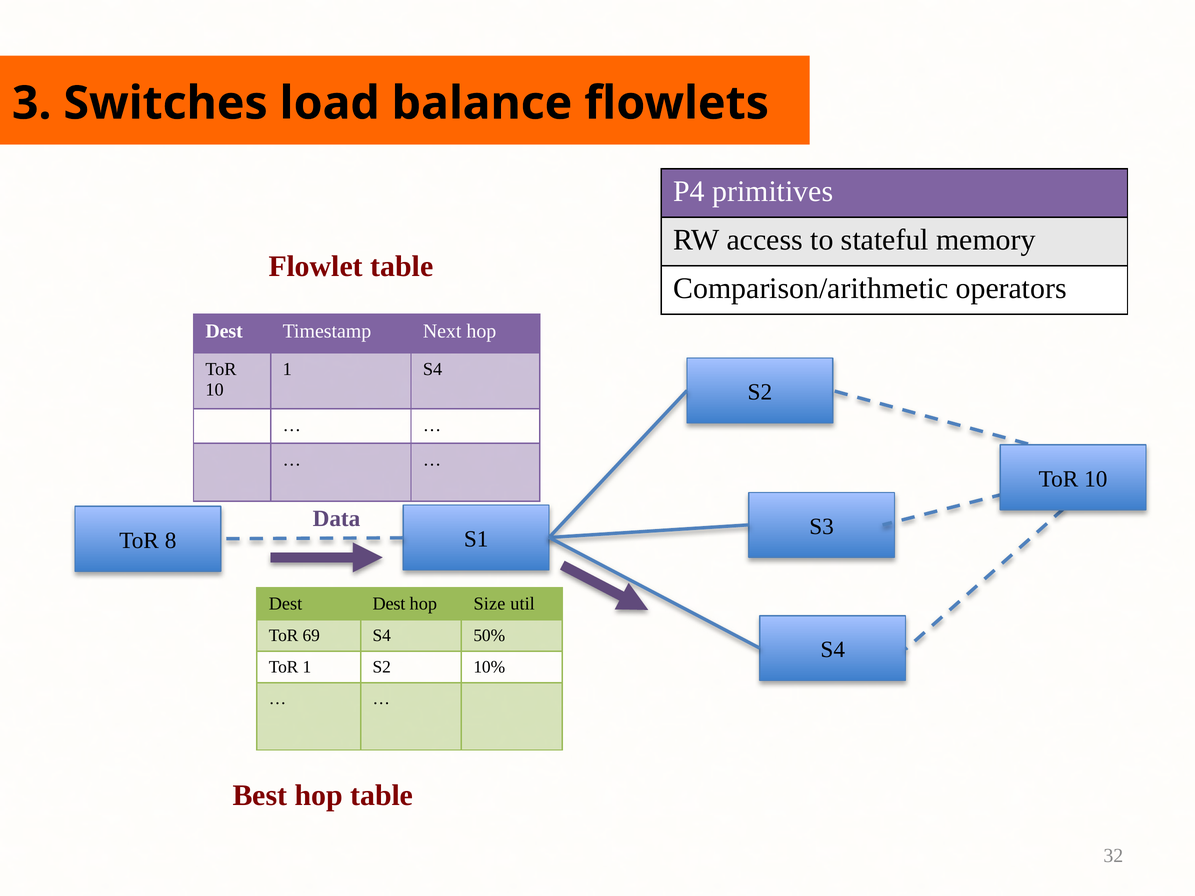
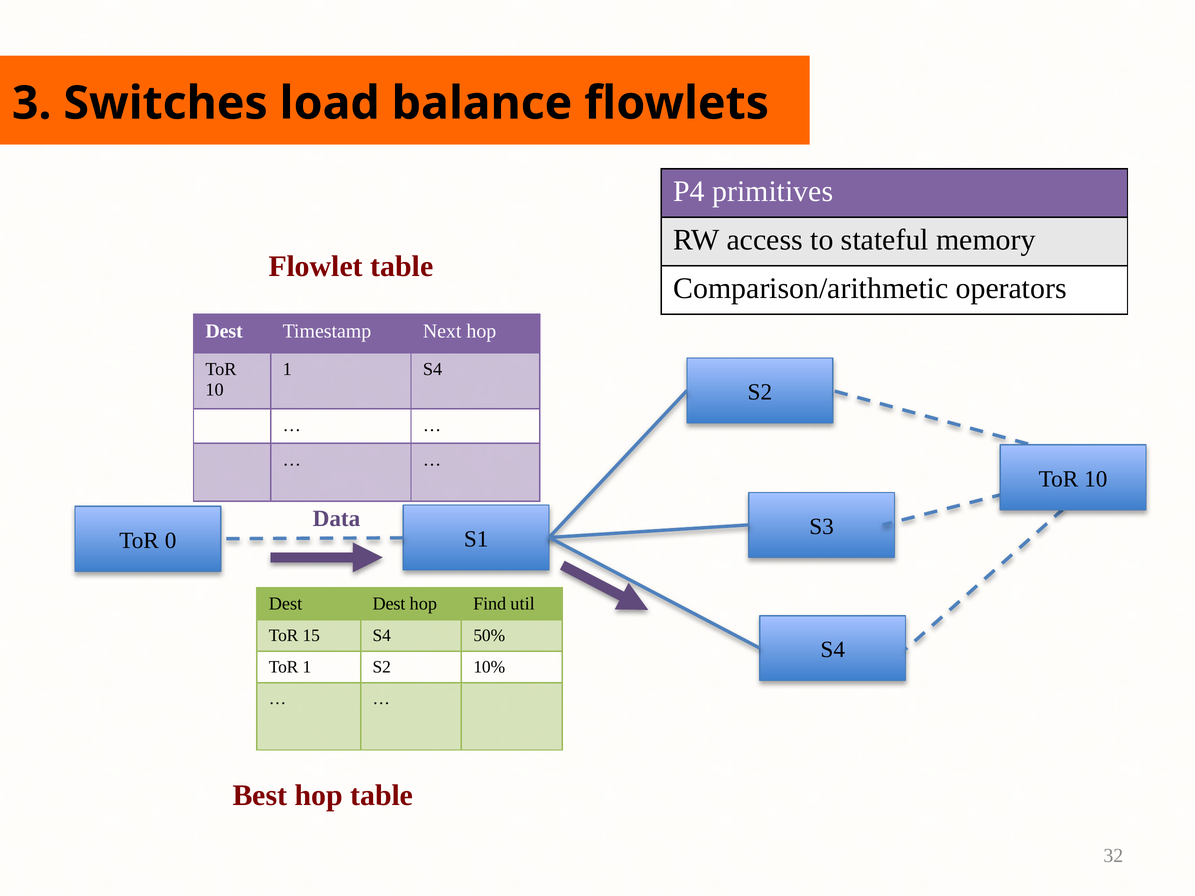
8: 8 -> 0 (171, 541)
Size: Size -> Find (490, 604)
69: 69 -> 15 (311, 636)
